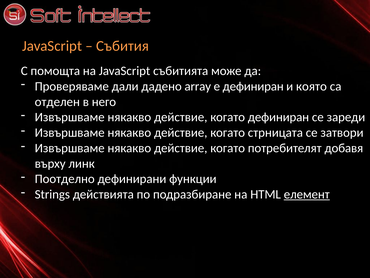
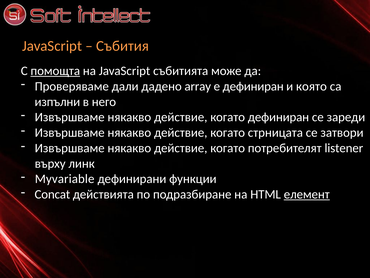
помощта underline: none -> present (55, 71)
отделен: отделен -> изпълни (57, 102)
добавя: добавя -> listener (344, 148)
Поотделно: Поотделно -> Myvariable (65, 179)
Strings: Strings -> Concat (52, 194)
